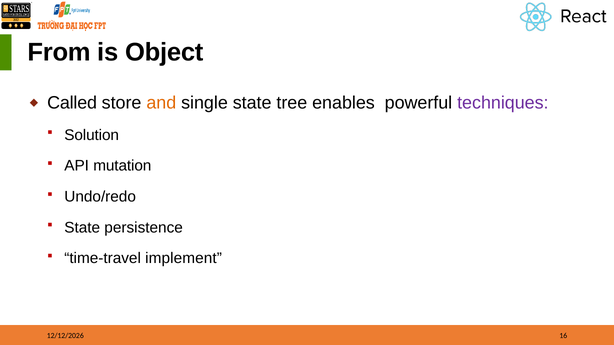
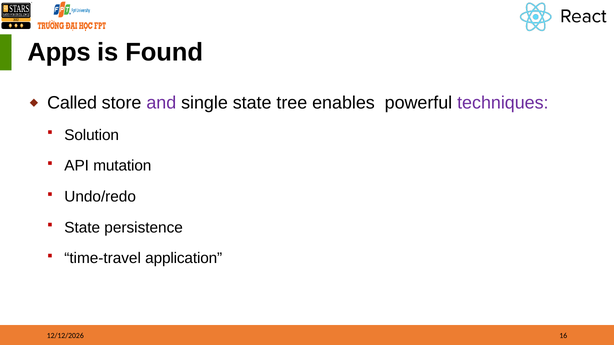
From: From -> Apps (59, 52)
Object: Object -> Found (164, 52)
and colour: orange -> purple (161, 103)
implement: implement -> application (184, 259)
